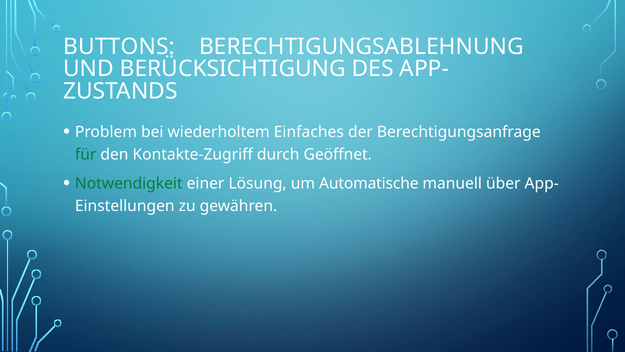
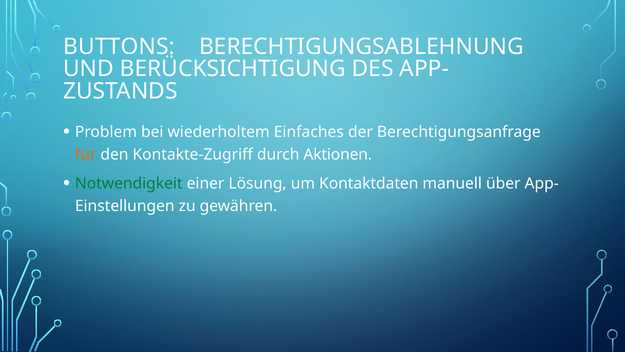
für colour: green -> orange (86, 154)
Geöffnet: Geöffnet -> Aktionen (338, 154)
Automatische: Automatische -> Kontaktdaten (369, 183)
